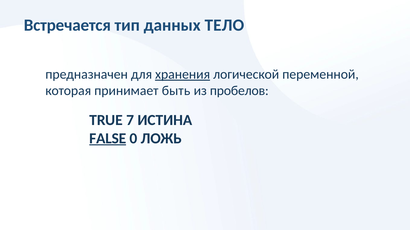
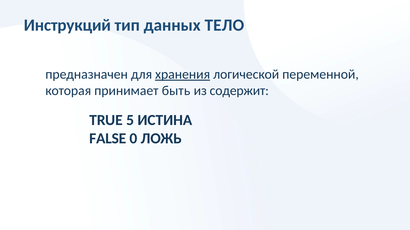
Встречается: Встречается -> Инструкций (67, 25)
пробелов: пробелов -> содержит (239, 91)
7: 7 -> 5 (130, 120)
FALSE underline: present -> none (108, 139)
